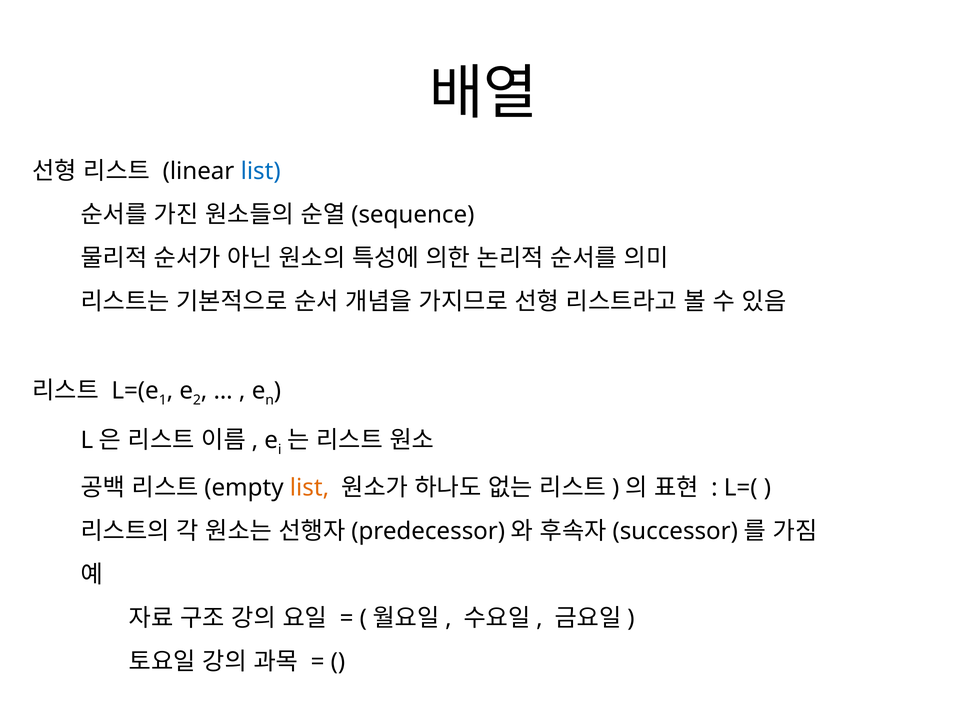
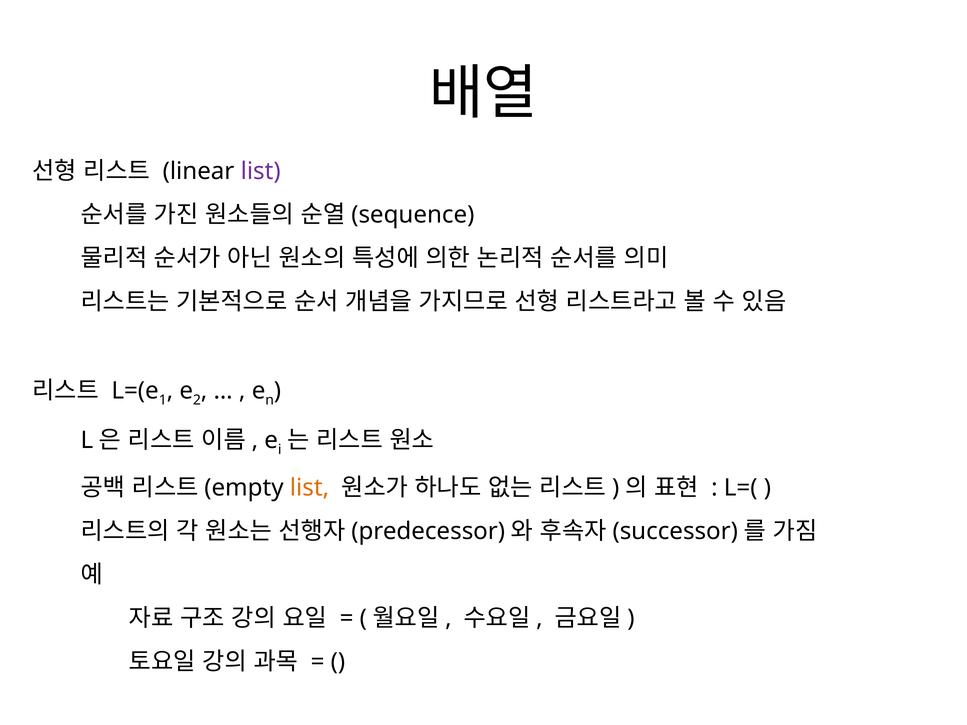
list colour: blue -> purple (261, 171)
